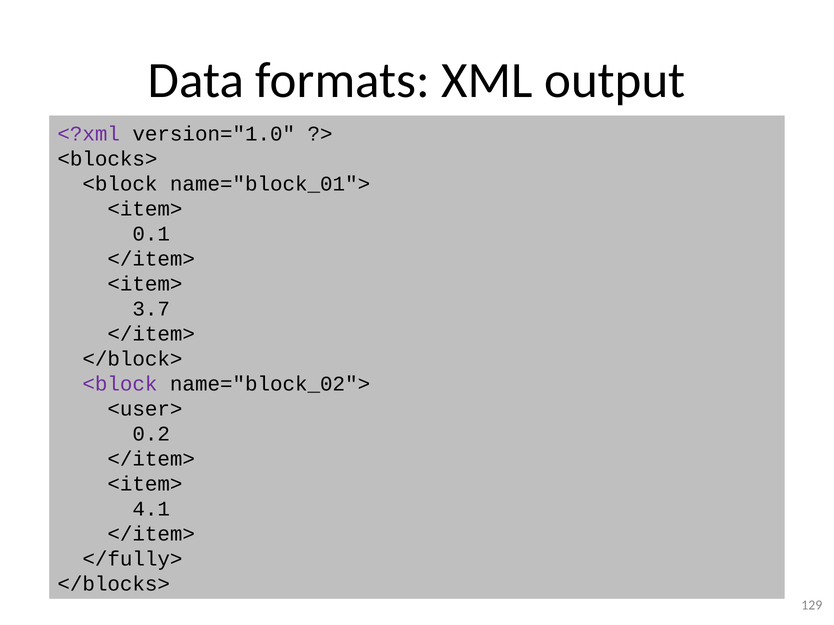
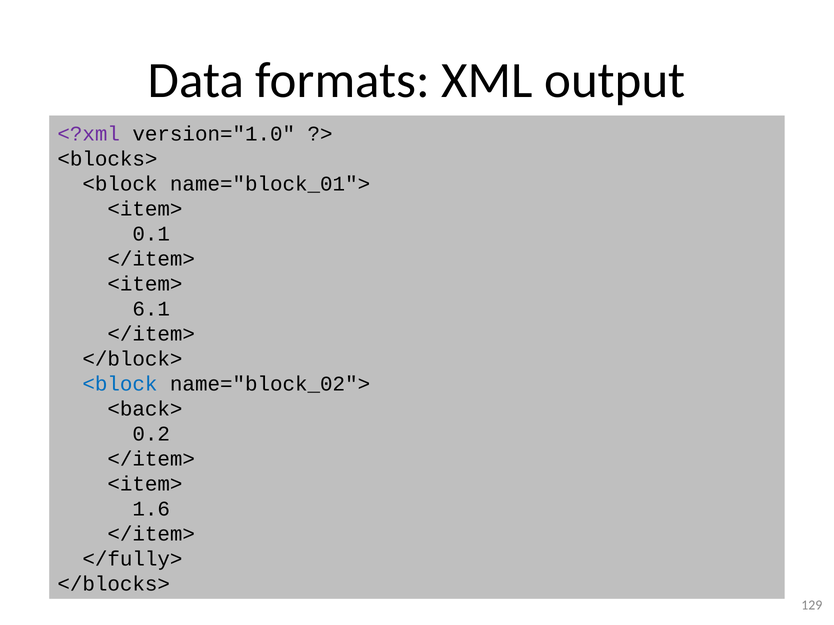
3.7: 3.7 -> 6.1 (151, 309)
<block colour: purple -> blue (120, 384)
<user>: <user> -> <back> (145, 409)
4.1: 4.1 -> 1.6 (151, 509)
